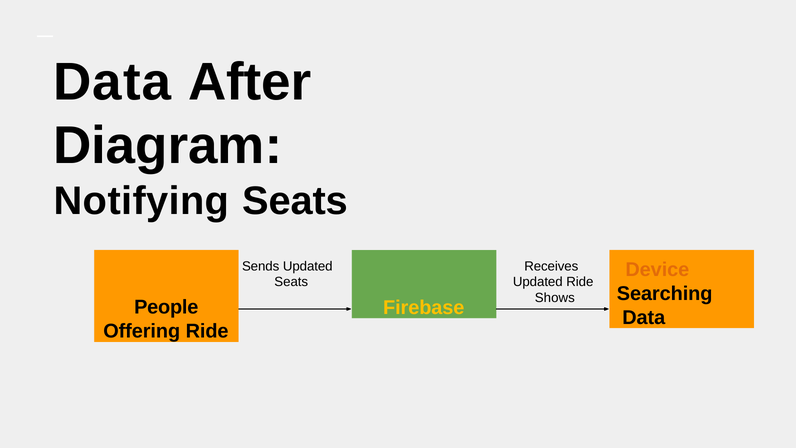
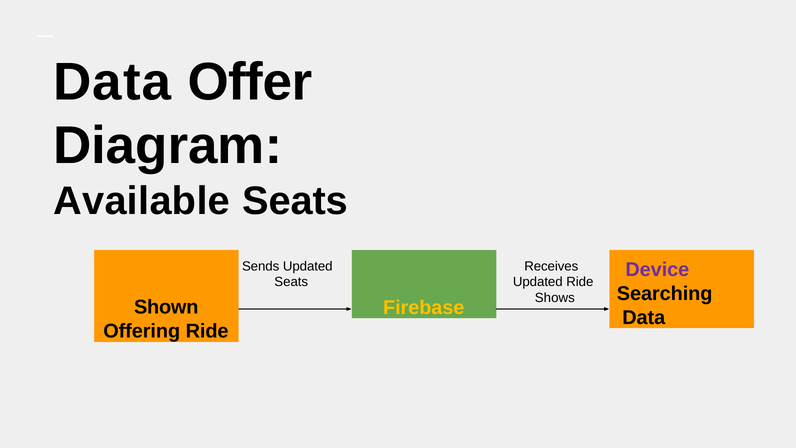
After: After -> Offer (250, 82)
Notifying: Notifying -> Available (142, 201)
Device colour: orange -> purple (657, 270)
People: People -> Shown (166, 307)
